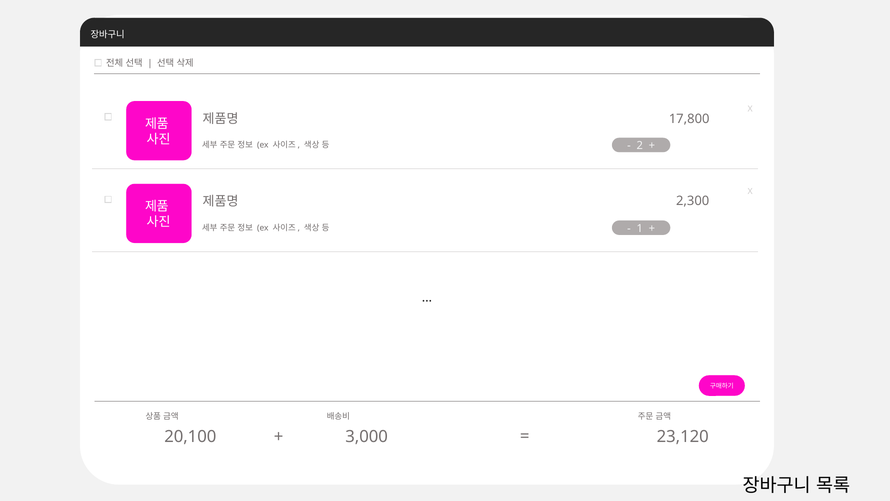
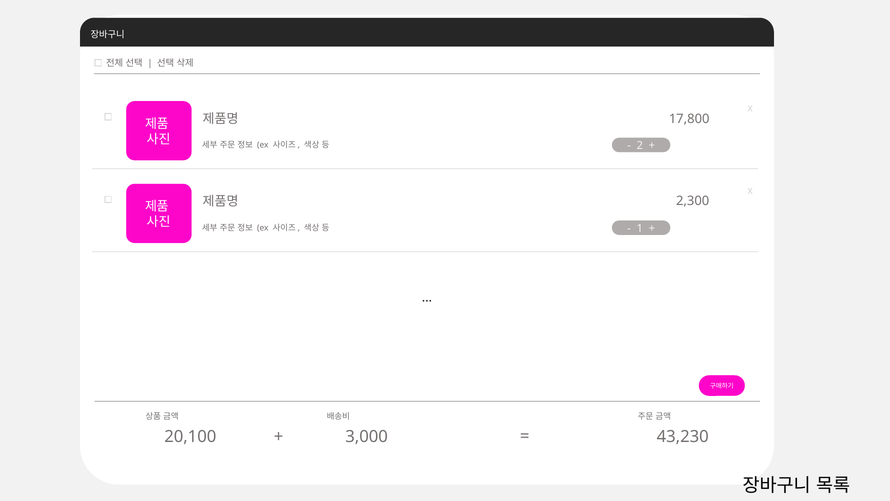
23,120: 23,120 -> 43,230 (683, 436)
